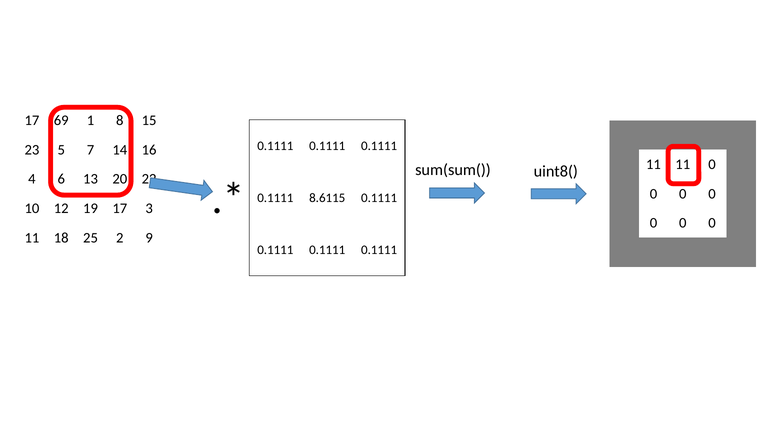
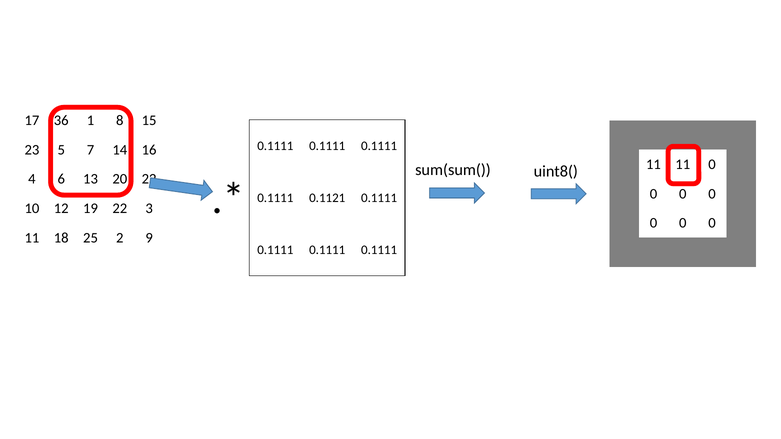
69: 69 -> 36 (61, 121)
8.6115: 8.6115 -> 0.1121 (327, 198)
19 17: 17 -> 22 (120, 209)
